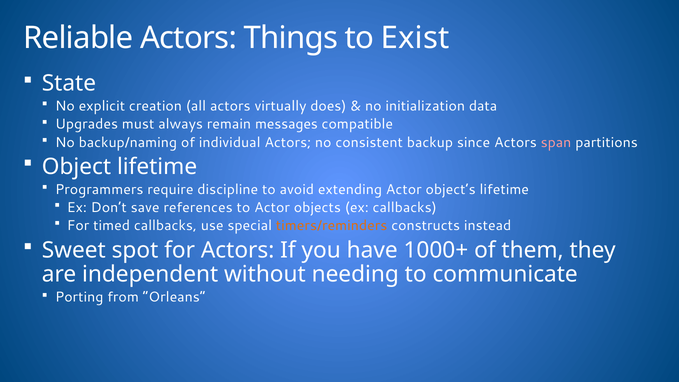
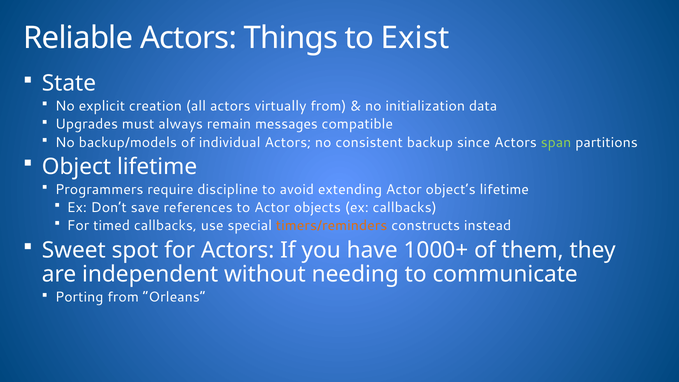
virtually does: does -> from (328, 106)
backup/naming: backup/naming -> backup/models (128, 142)
span colour: pink -> light green (556, 142)
